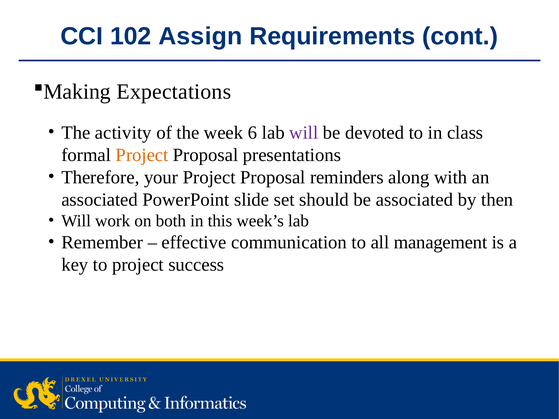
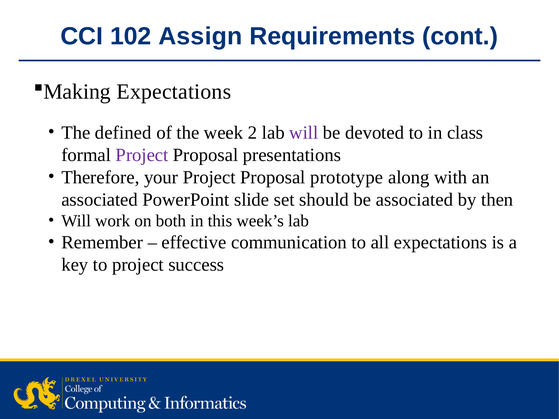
activity: activity -> defined (123, 133)
6: 6 -> 2 (253, 133)
Project colour: orange -> purple (142, 155)
reminders: reminders -> prototype (347, 177)
all management: management -> expectations (440, 243)
